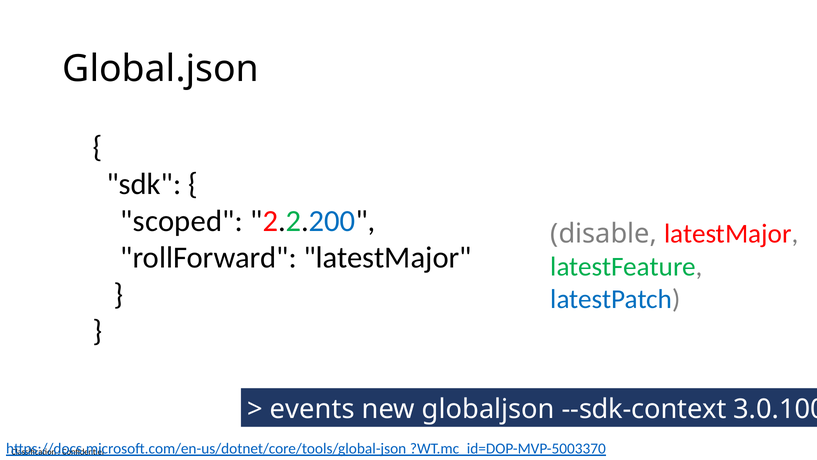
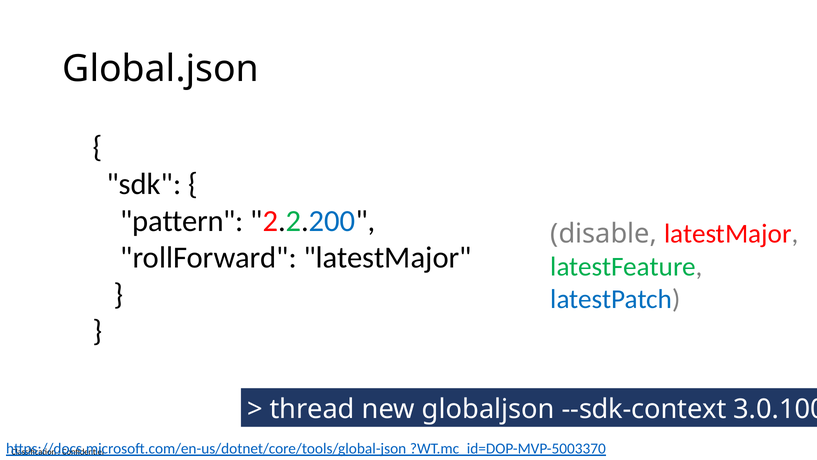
scoped: scoped -> pattern (182, 221)
events: events -> thread (312, 409)
